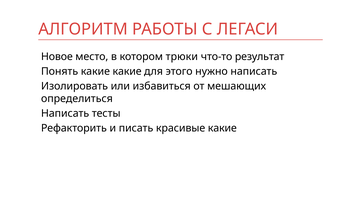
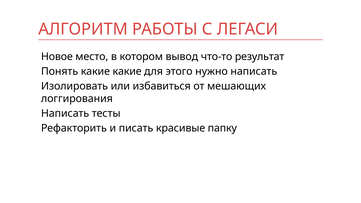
трюки: трюки -> вывод (182, 57)
определиться: определиться -> логгирования (77, 99)
красивые какие: какие -> папку (222, 128)
